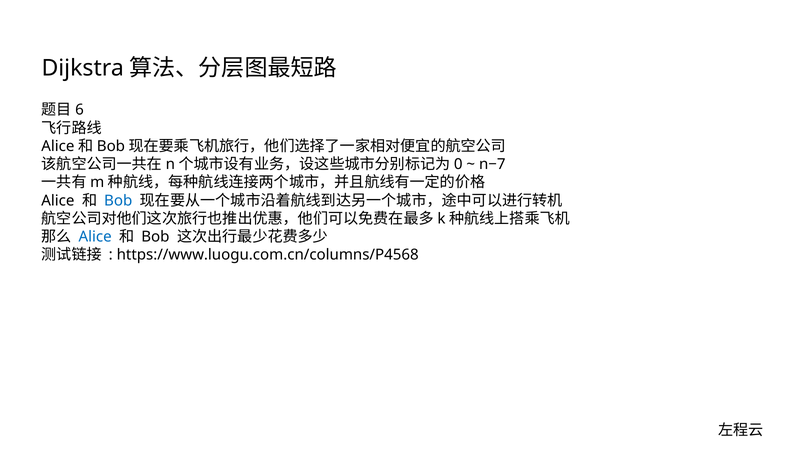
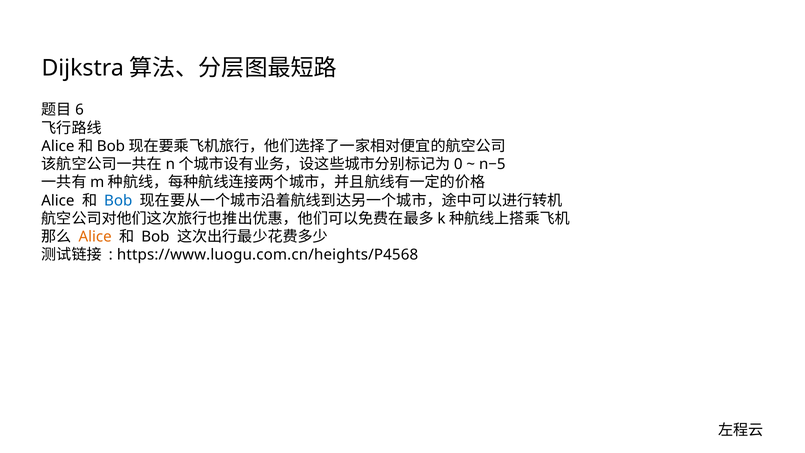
n−7: n−7 -> n−5 (492, 164)
Alice colour: blue -> orange (95, 237)
https://www.luogu.com.cn/columns/P4568: https://www.luogu.com.cn/columns/P4568 -> https://www.luogu.com.cn/heights/P4568 (268, 255)
